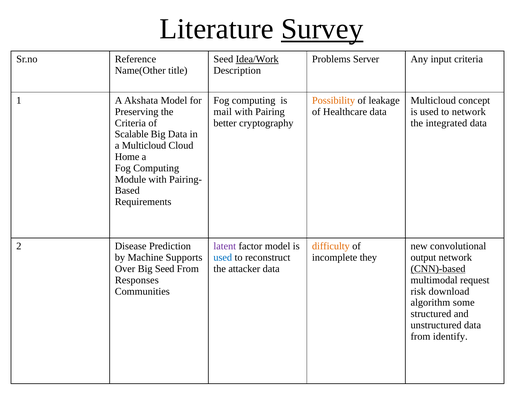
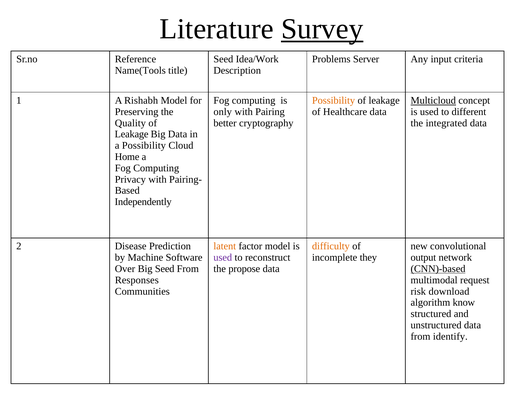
Idea/Work underline: present -> none (257, 59)
Name(Other: Name(Other -> Name(Tools (140, 70)
Akshata: Akshata -> Rishabh (141, 100)
Multicloud underline: none -> present (433, 100)
mail: mail -> only (223, 112)
to network: network -> different (469, 112)
Criteria: Criteria -> Quality (130, 123)
Scalable: Scalable -> Leakage (132, 134)
a Multicloud: Multicloud -> Possibility (144, 145)
Module: Module -> Privacy (130, 179)
Requirements: Requirements -> Independently (143, 201)
latent colour: purple -> orange (225, 246)
Supports: Supports -> Software (184, 257)
used colour: blue -> purple (223, 257)
attacker: attacker -> propose (244, 268)
some: some -> know (464, 302)
